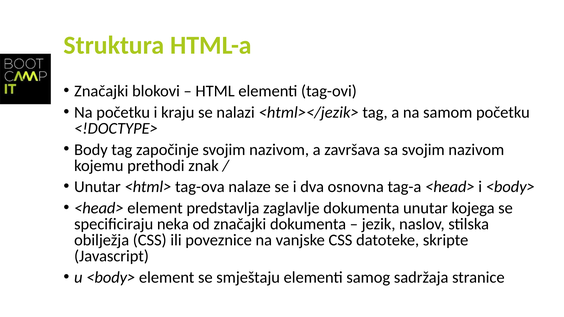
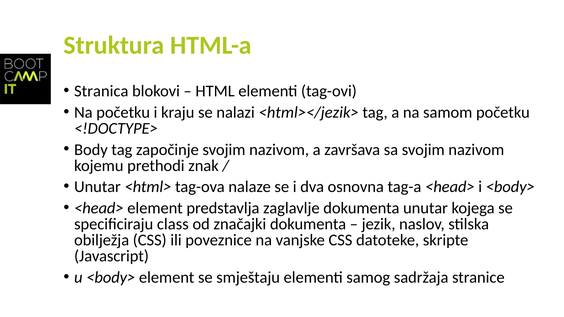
Značajki: Značajki -> Stranica (101, 91)
neka: neka -> class (173, 224)
